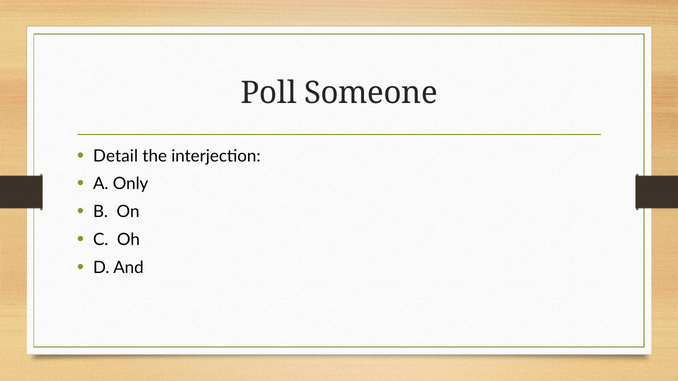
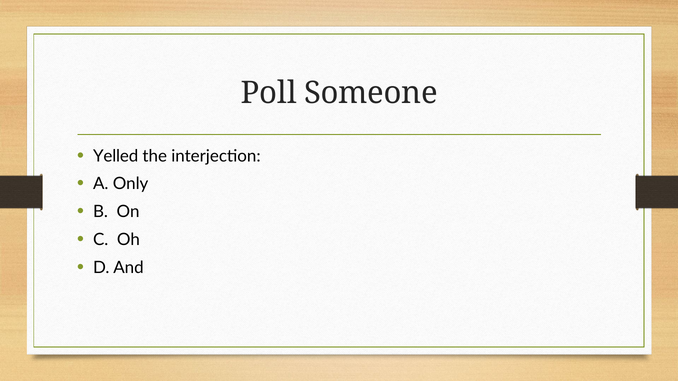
Detail: Detail -> Yelled (116, 156)
